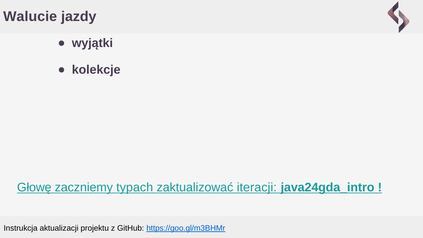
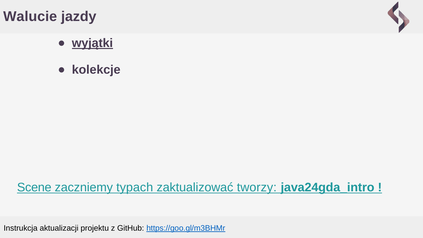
wyjątki underline: none -> present (92, 43)
Głowę: Głowę -> Scene (34, 187)
iteracji: iteracji -> tworzy (257, 187)
